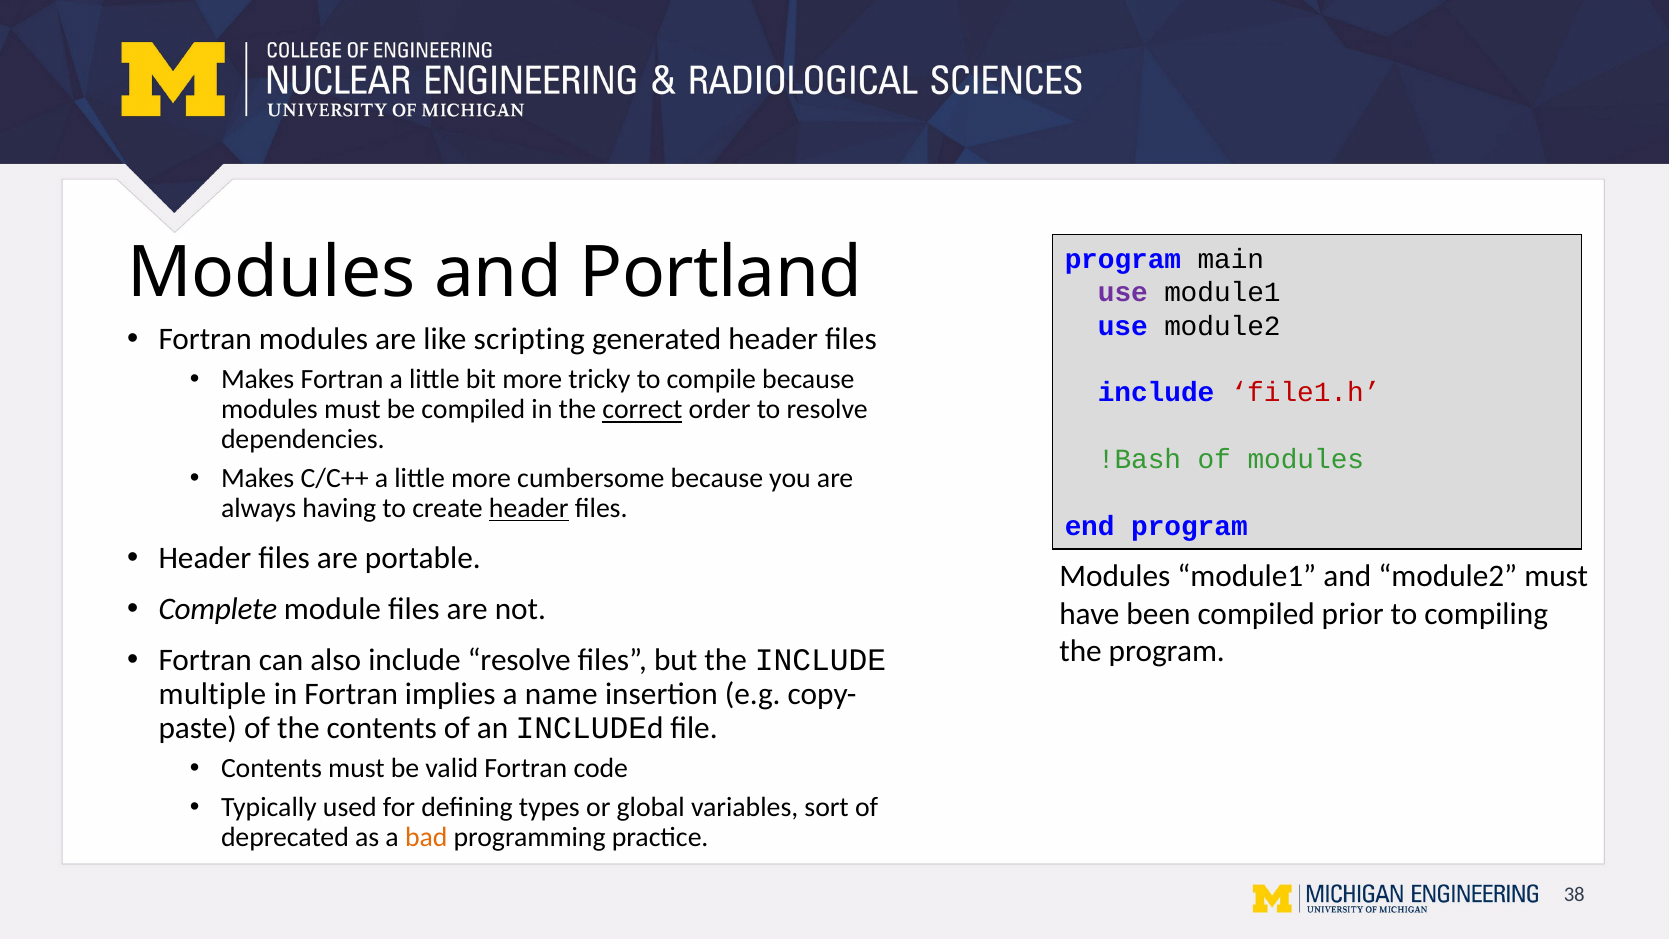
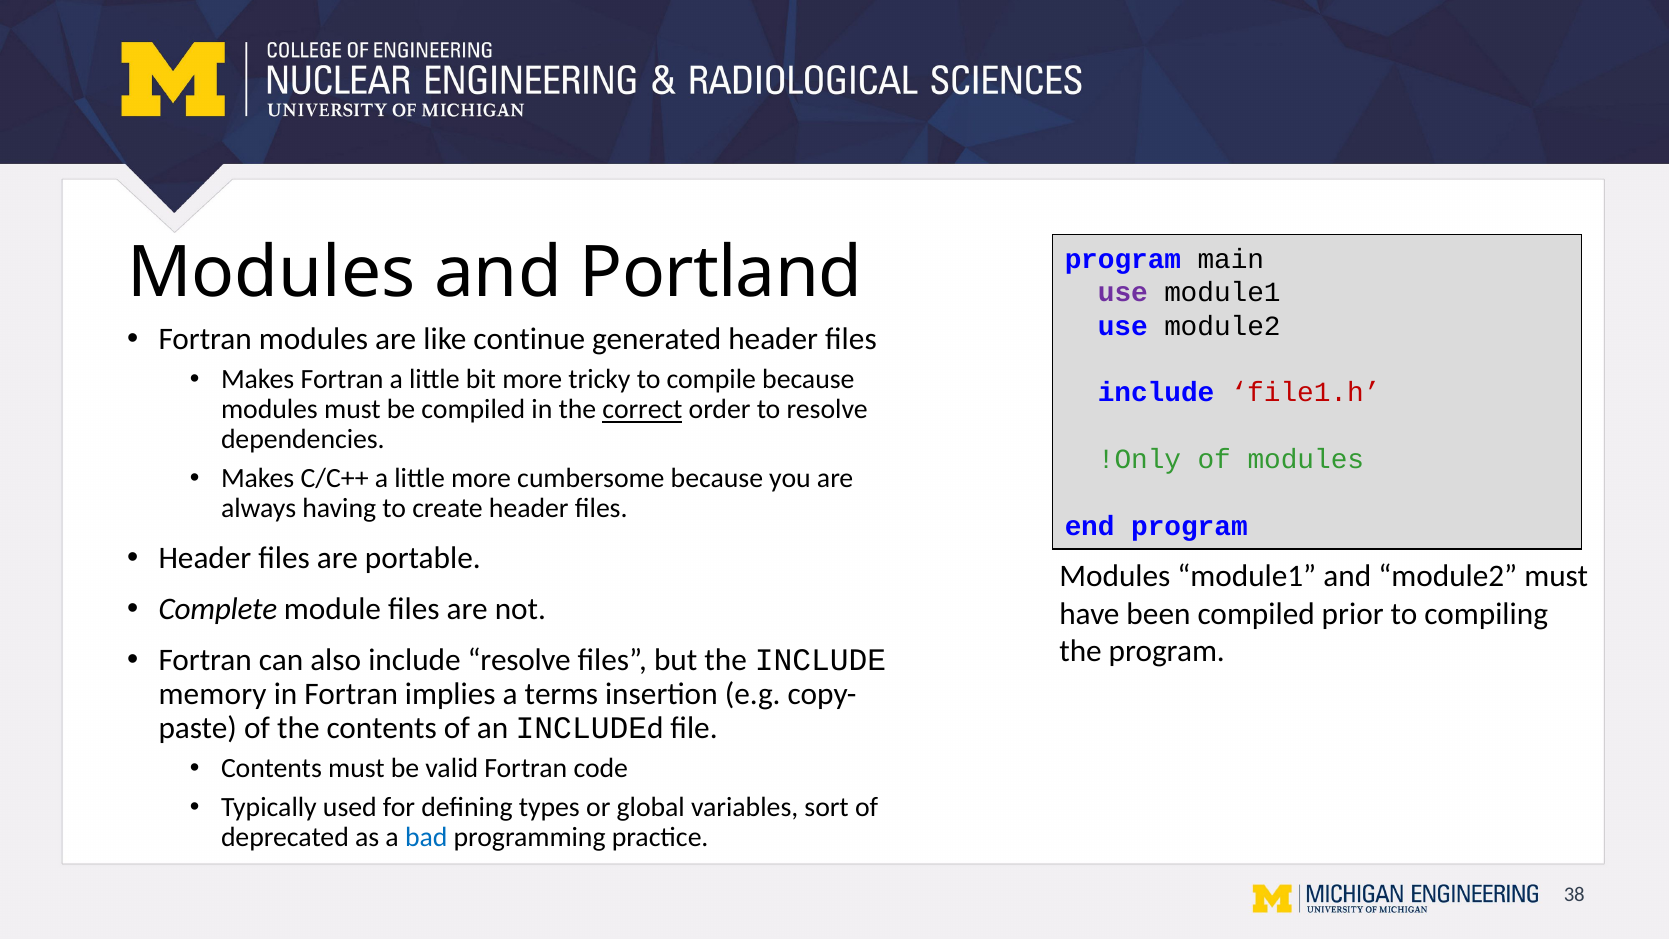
scripting: scripting -> continue (529, 339)
!Bash: !Bash -> !Only (1140, 459)
header underline: present -> none (529, 508)
multiple: multiple -> memory (213, 694)
name: name -> terms (561, 694)
bad colour: orange -> blue (426, 837)
